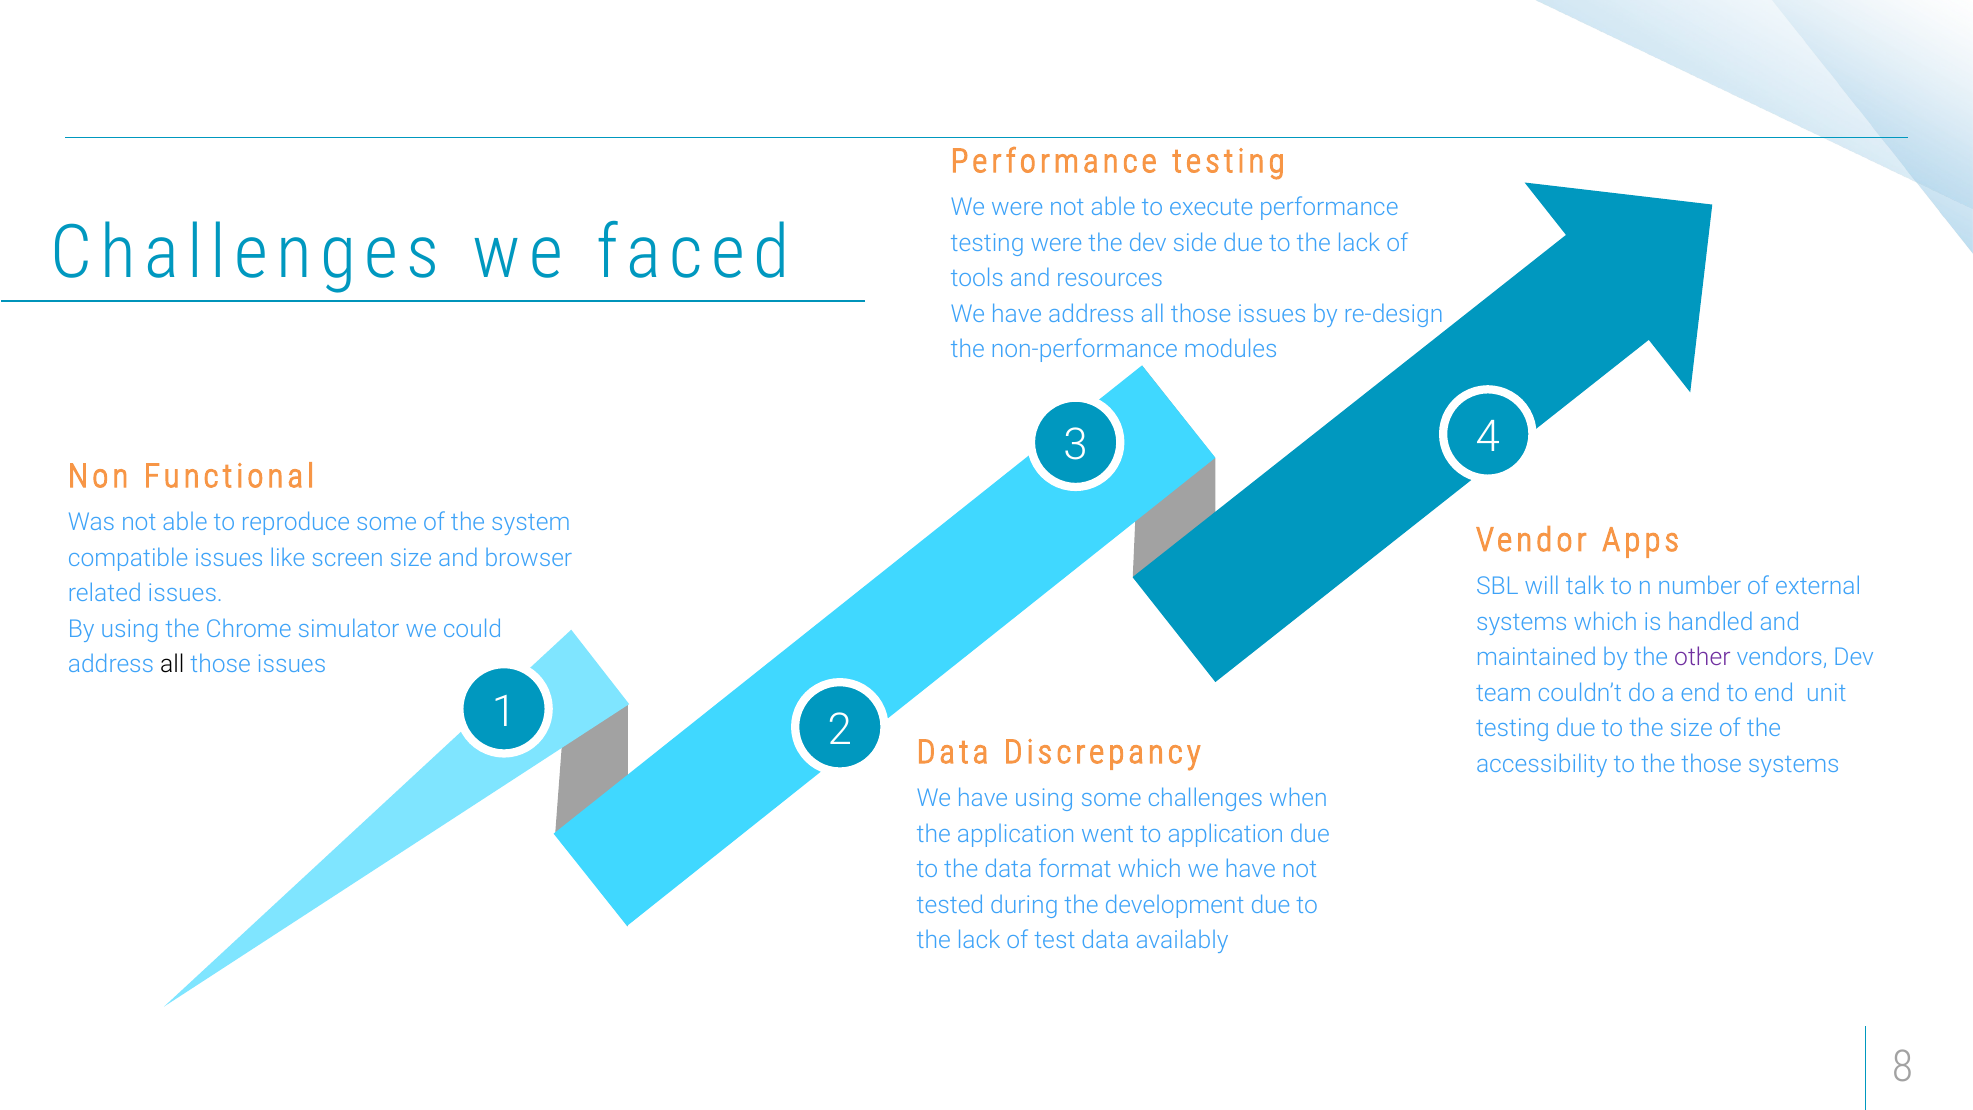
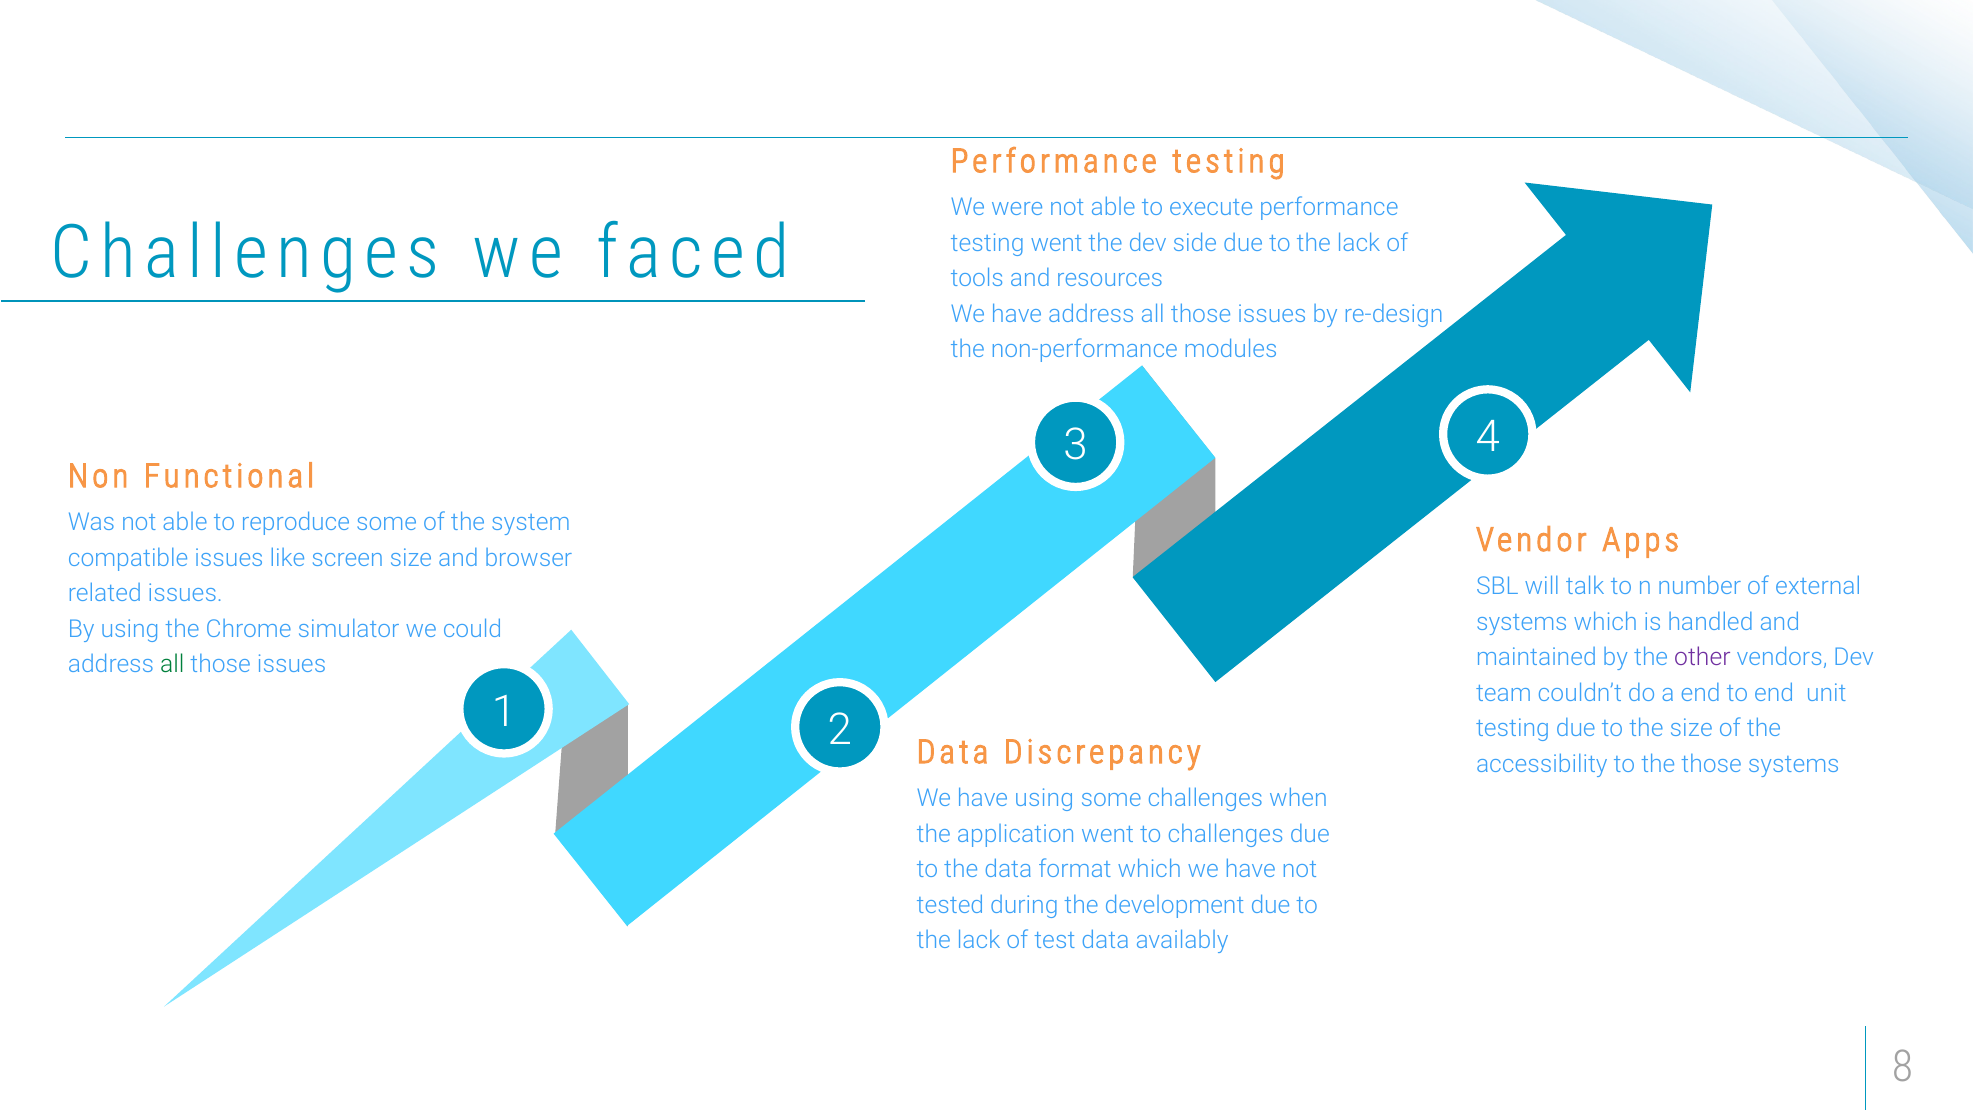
testing were: were -> went (1057, 243)
all colour: black -> green (172, 664)
to application: application -> challenges (1226, 834)
